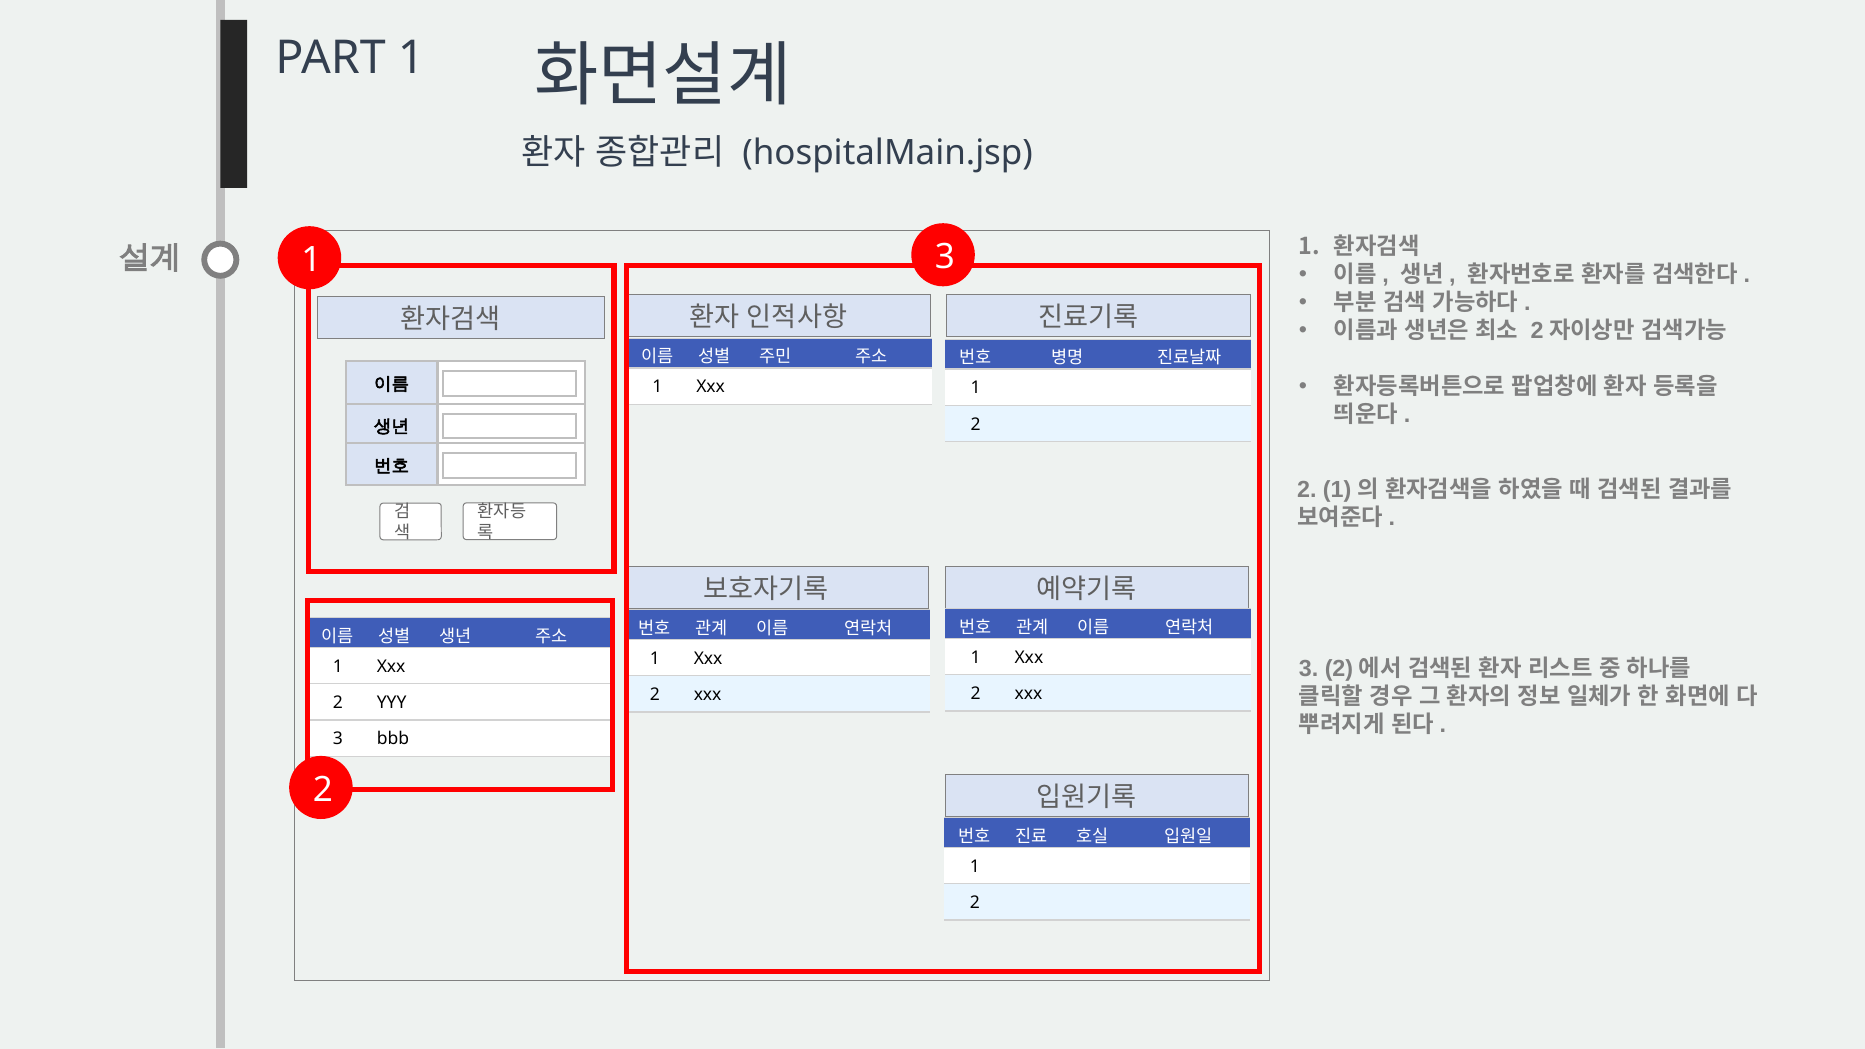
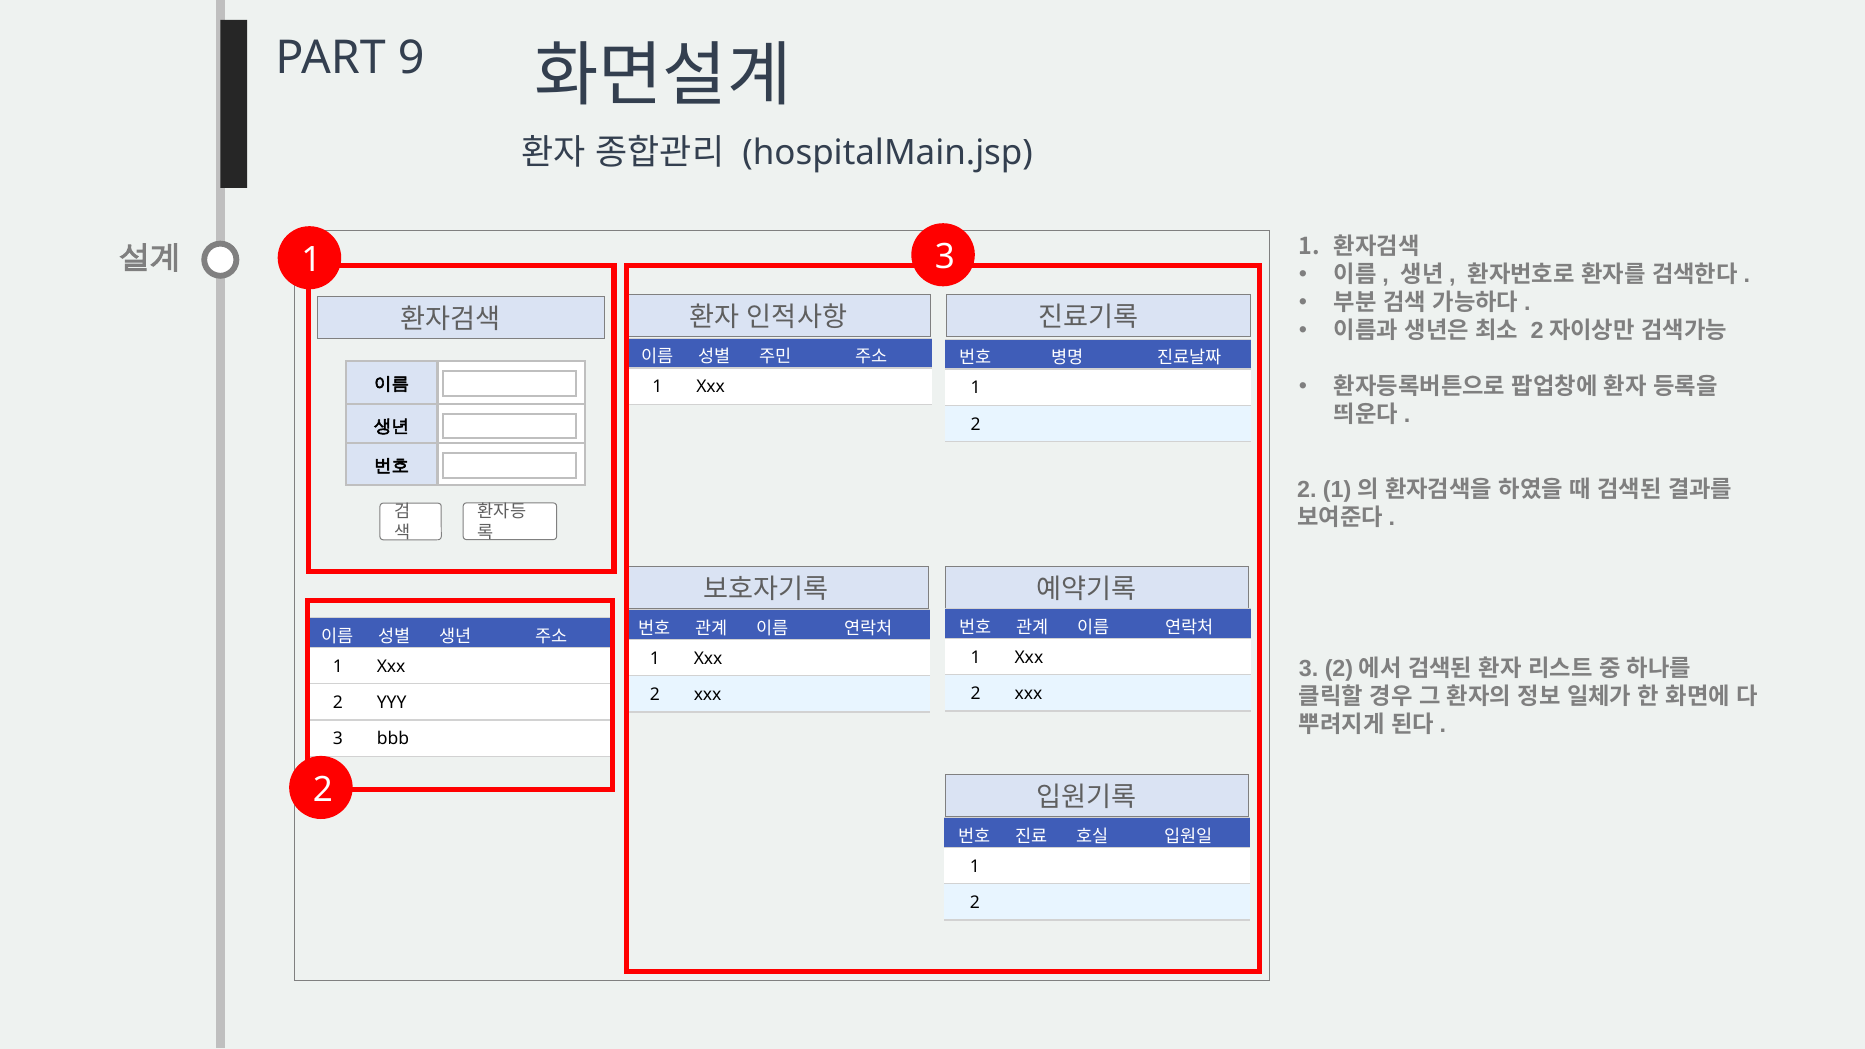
PART 1: 1 -> 9 (411, 58)
